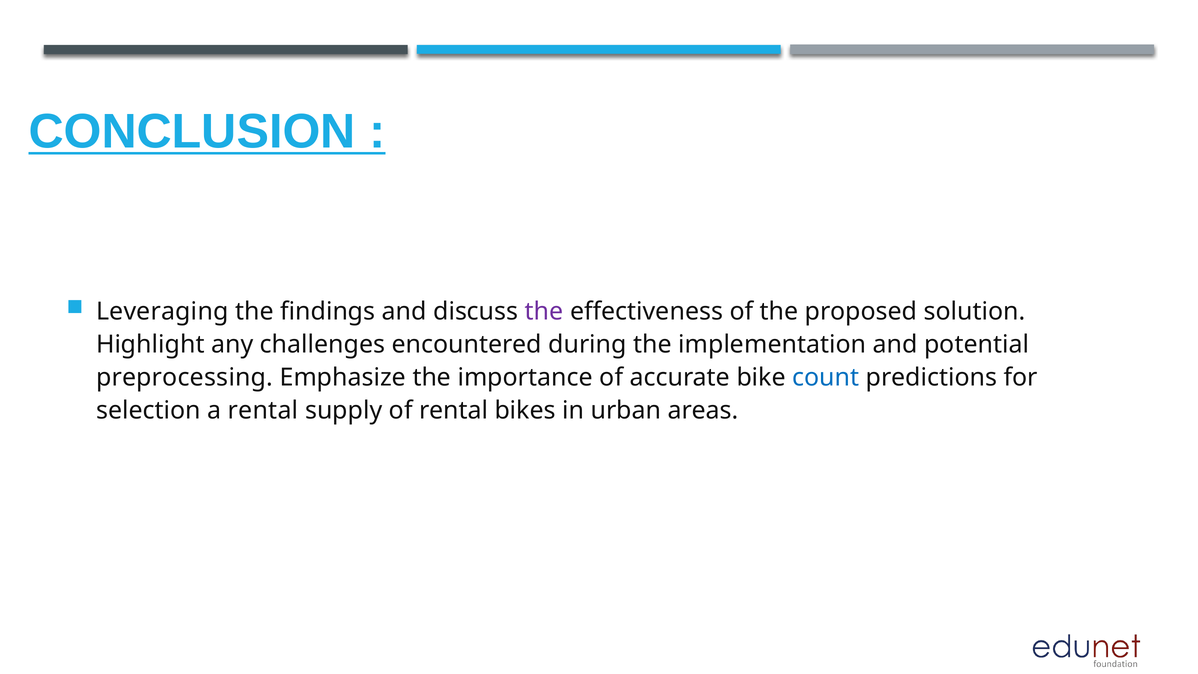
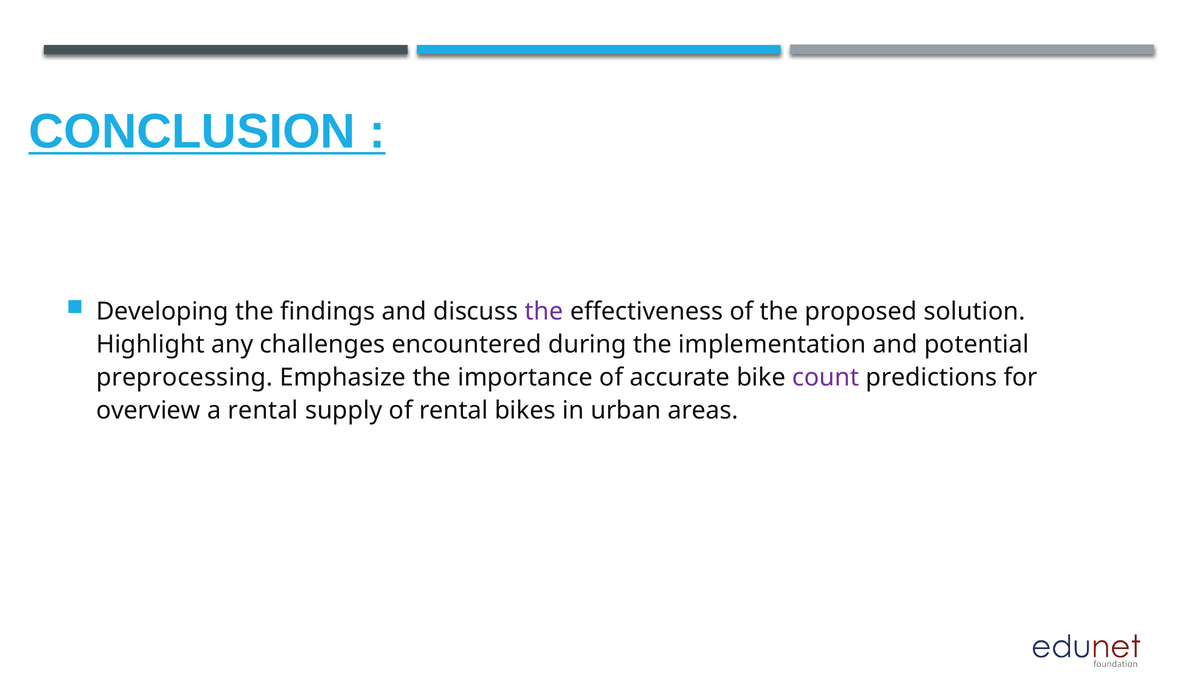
Leveraging: Leveraging -> Developing (162, 311)
count colour: blue -> purple (826, 377)
selection: selection -> overview (148, 410)
